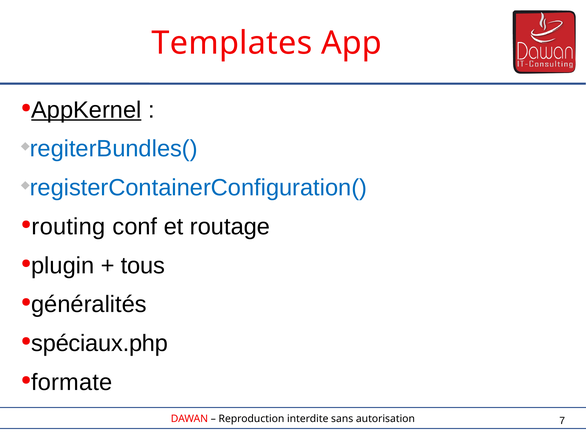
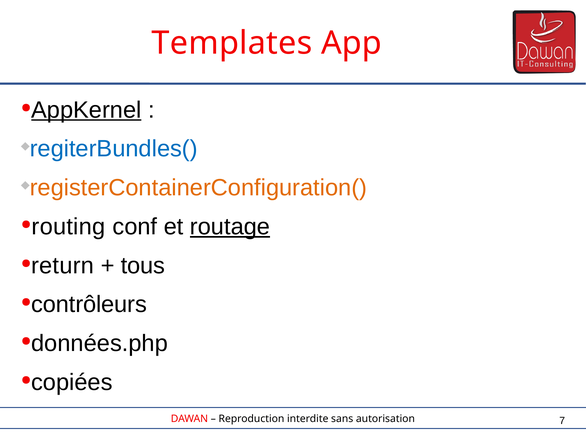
registerContainerConfiguration( colour: blue -> orange (198, 188)
routage underline: none -> present (230, 227)
plugin: plugin -> return (63, 266)
généralités: généralités -> contrôleurs (89, 305)
spéciaux.php: spéciaux.php -> données.php (100, 344)
formate: formate -> copiées (72, 383)
